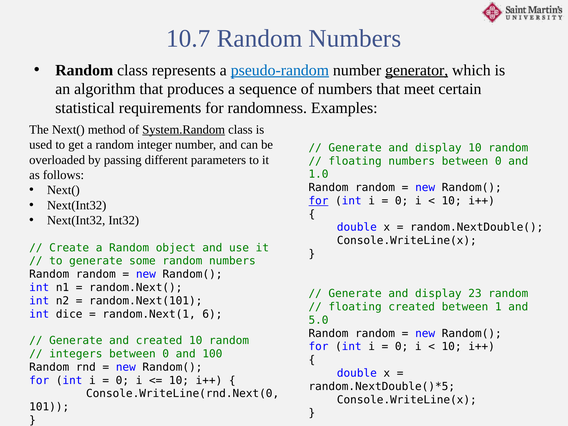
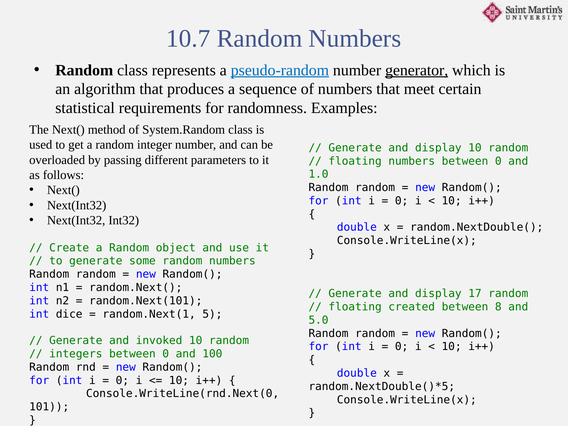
System.Random underline: present -> none (184, 130)
for underline: present -> none (318, 201)
23: 23 -> 17 (475, 294)
1: 1 -> 8 (498, 307)
6: 6 -> 5 (212, 314)
and created: created -> invoked (159, 341)
